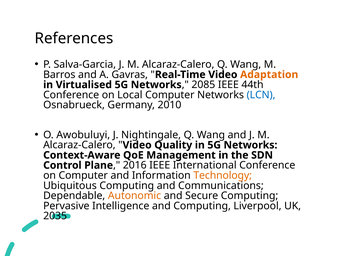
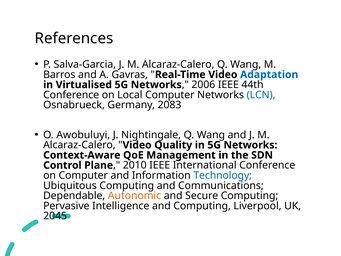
Adaptation colour: orange -> blue (269, 75)
2085: 2085 -> 2006 (203, 85)
2010: 2010 -> 2083 (169, 105)
2016: 2016 -> 2010 (135, 165)
Technology colour: orange -> blue (223, 175)
2035: 2035 -> 2045 (55, 216)
